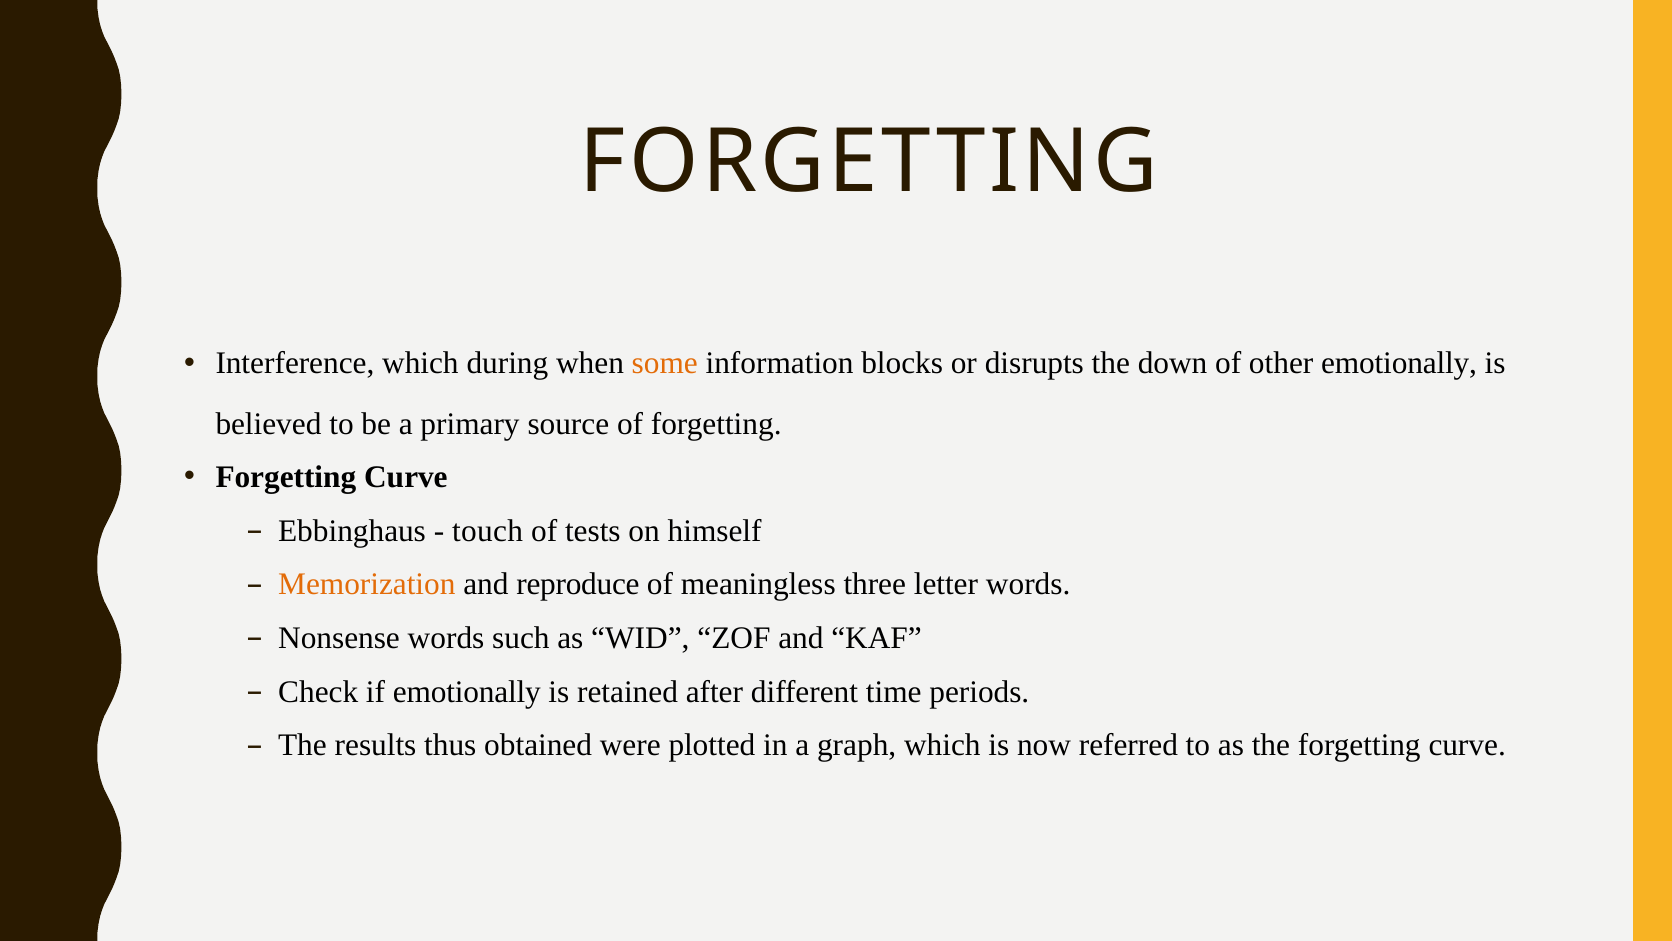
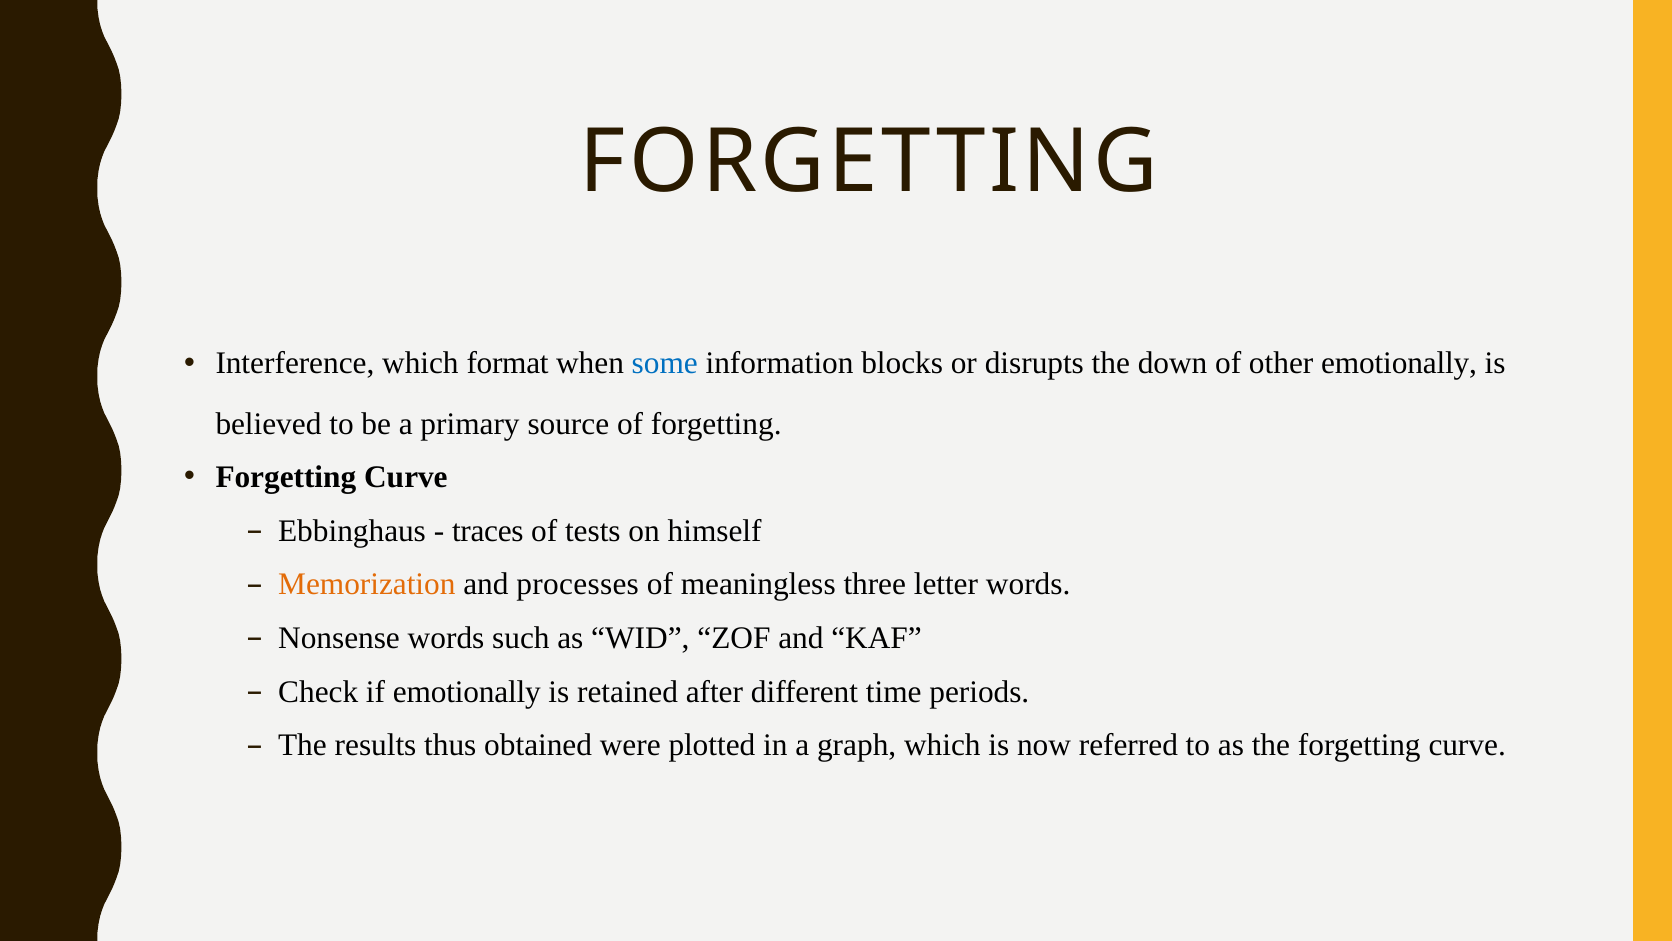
during: during -> format (508, 363)
some colour: orange -> blue (665, 363)
touch: touch -> traces (488, 531)
reproduce: reproduce -> processes (578, 584)
